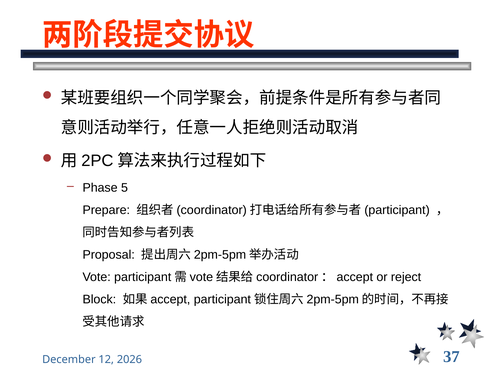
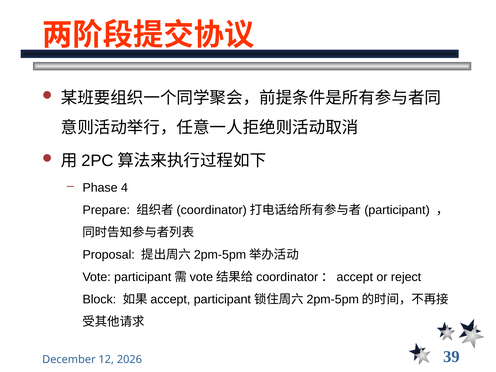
5: 5 -> 4 (124, 188)
37: 37 -> 39 (451, 357)
